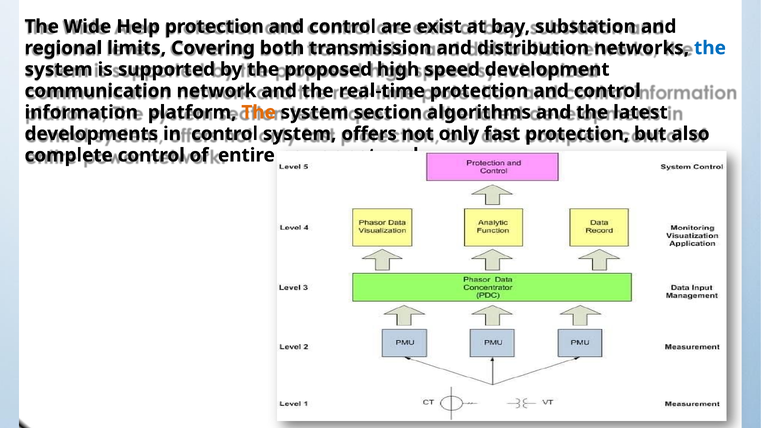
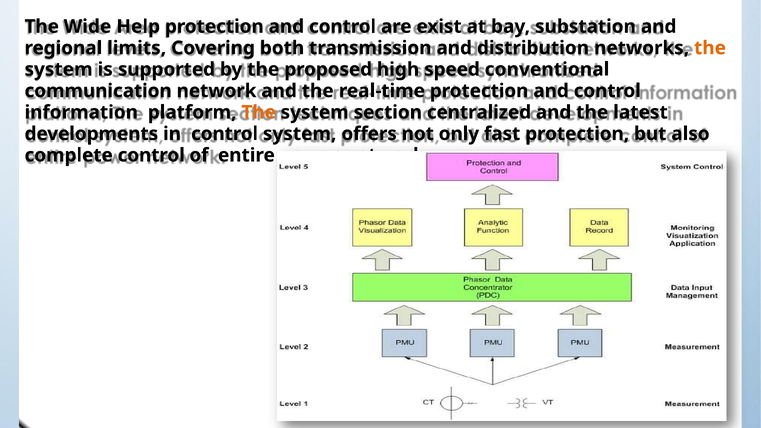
the colour: blue -> orange (710, 48)
development: development -> conventional (547, 69)
algorithms: algorithms -> centralized (479, 112)
